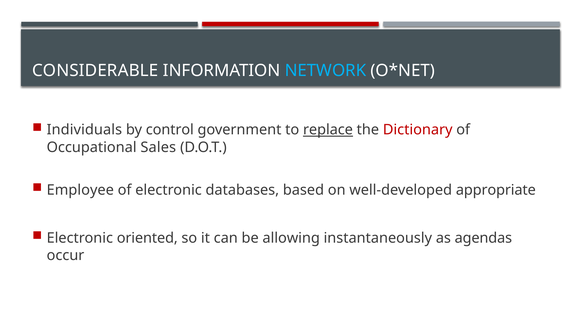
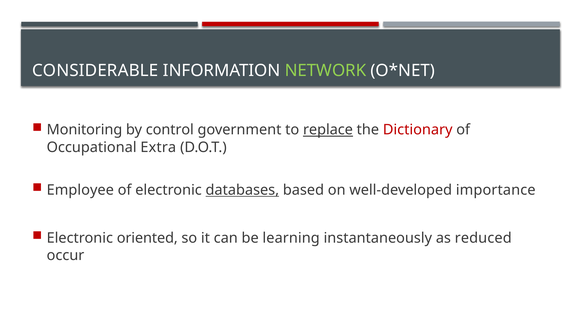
NETWORK colour: light blue -> light green (325, 71)
Individuals: Individuals -> Monitoring (84, 130)
Sales: Sales -> Extra (158, 147)
databases underline: none -> present (242, 190)
appropriate: appropriate -> importance (496, 190)
allowing: allowing -> learning (291, 238)
agendas: agendas -> reduced (483, 238)
